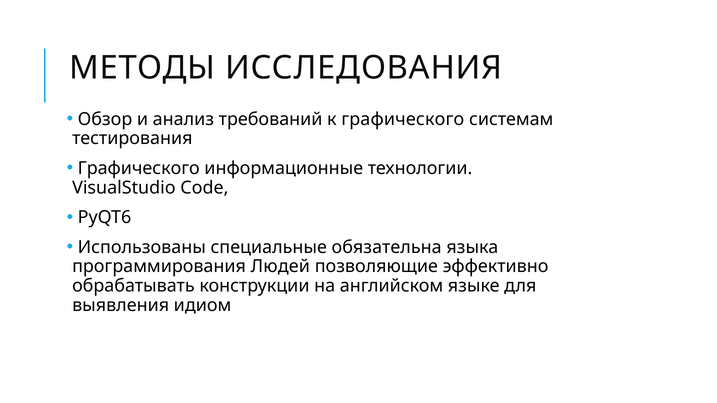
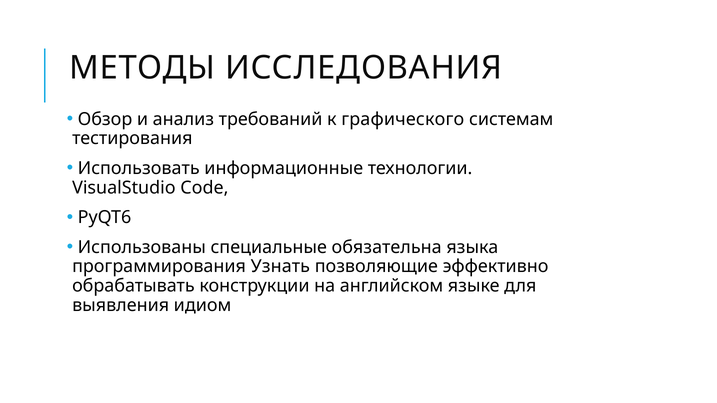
Графического: Графического -> Использовать (139, 168)
Людей: Людей -> Узнать (280, 267)
